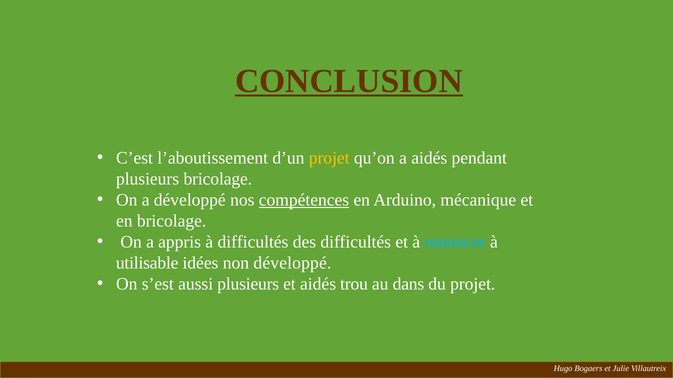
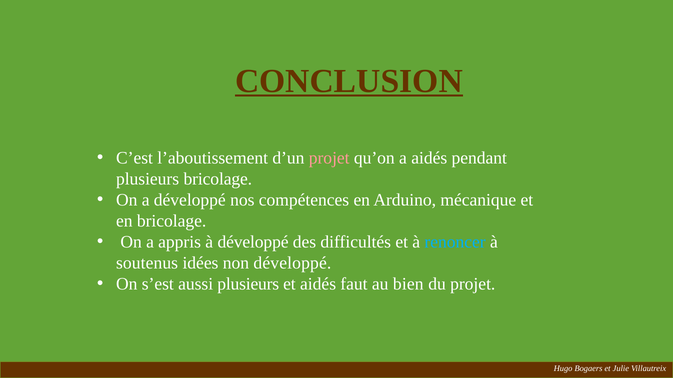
projet colour: yellow -> pink (329, 158)
compétences underline: present -> none (304, 200)
à difficultés: difficultés -> développé (253, 242)
utilisable: utilisable -> soutenus (147, 263)
trou: trou -> faut (354, 284)
dans: dans -> bien (408, 284)
